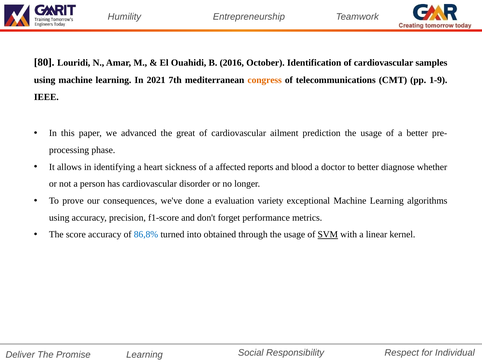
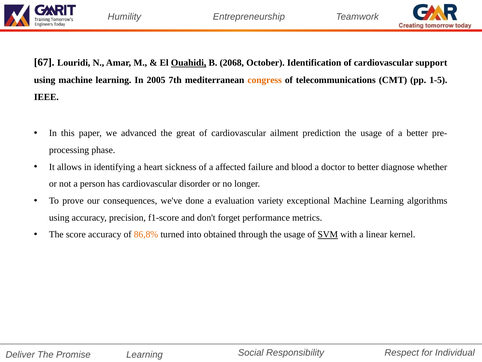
80: 80 -> 67 (44, 62)
Ouahidi underline: none -> present (189, 63)
2016: 2016 -> 2068 (232, 63)
samples: samples -> support (431, 63)
2021: 2021 -> 2005 (156, 80)
1-9: 1-9 -> 1-5 (438, 80)
reports: reports -> failure (261, 167)
86,8% colour: blue -> orange (146, 234)
